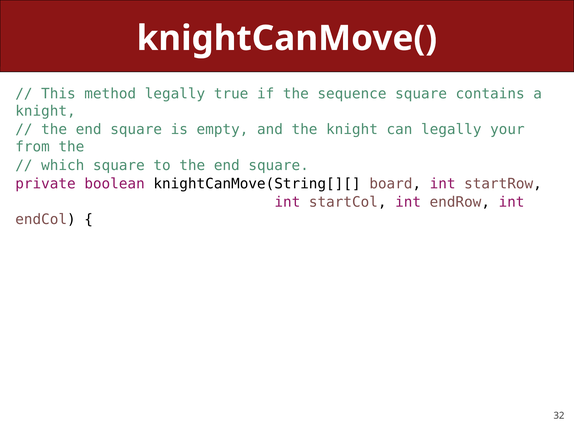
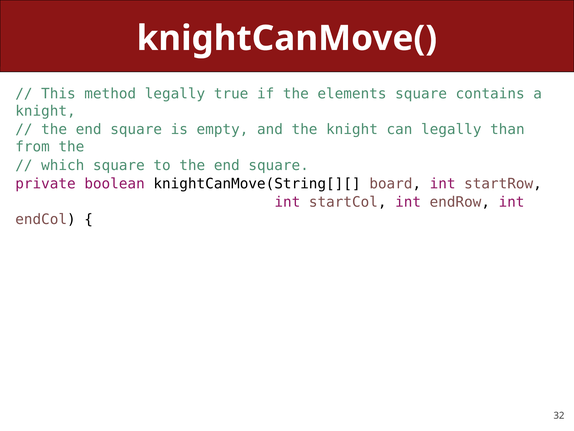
sequence: sequence -> elements (352, 94)
your: your -> than (507, 129)
